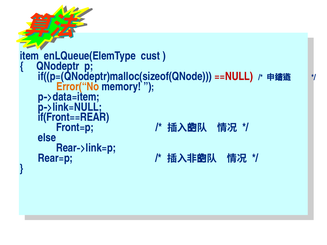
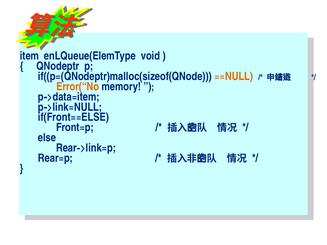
cust: cust -> void (150, 56)
==NULL colour: red -> orange (234, 76)
if(Front==REAR: if(Front==REAR -> if(Front==ELSE (73, 117)
